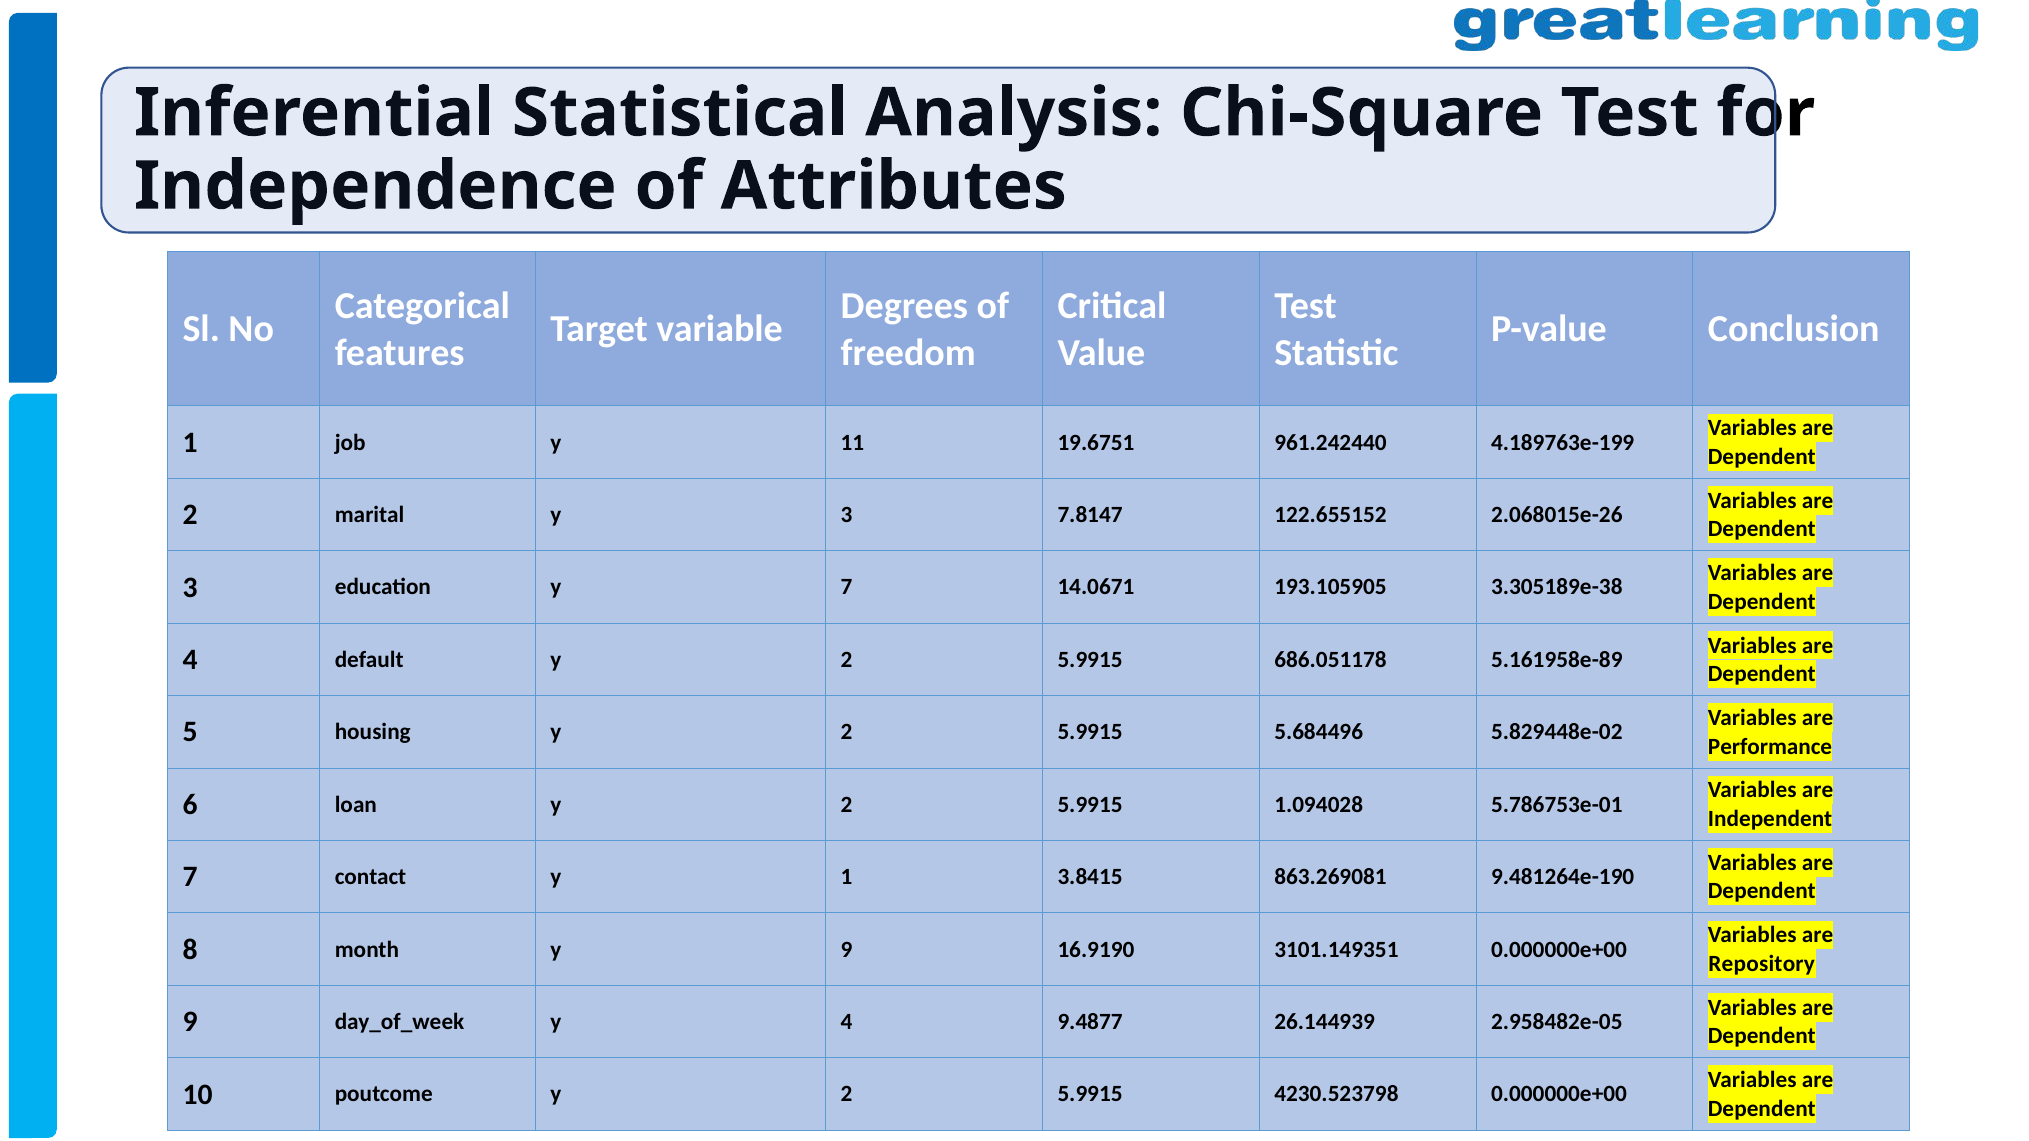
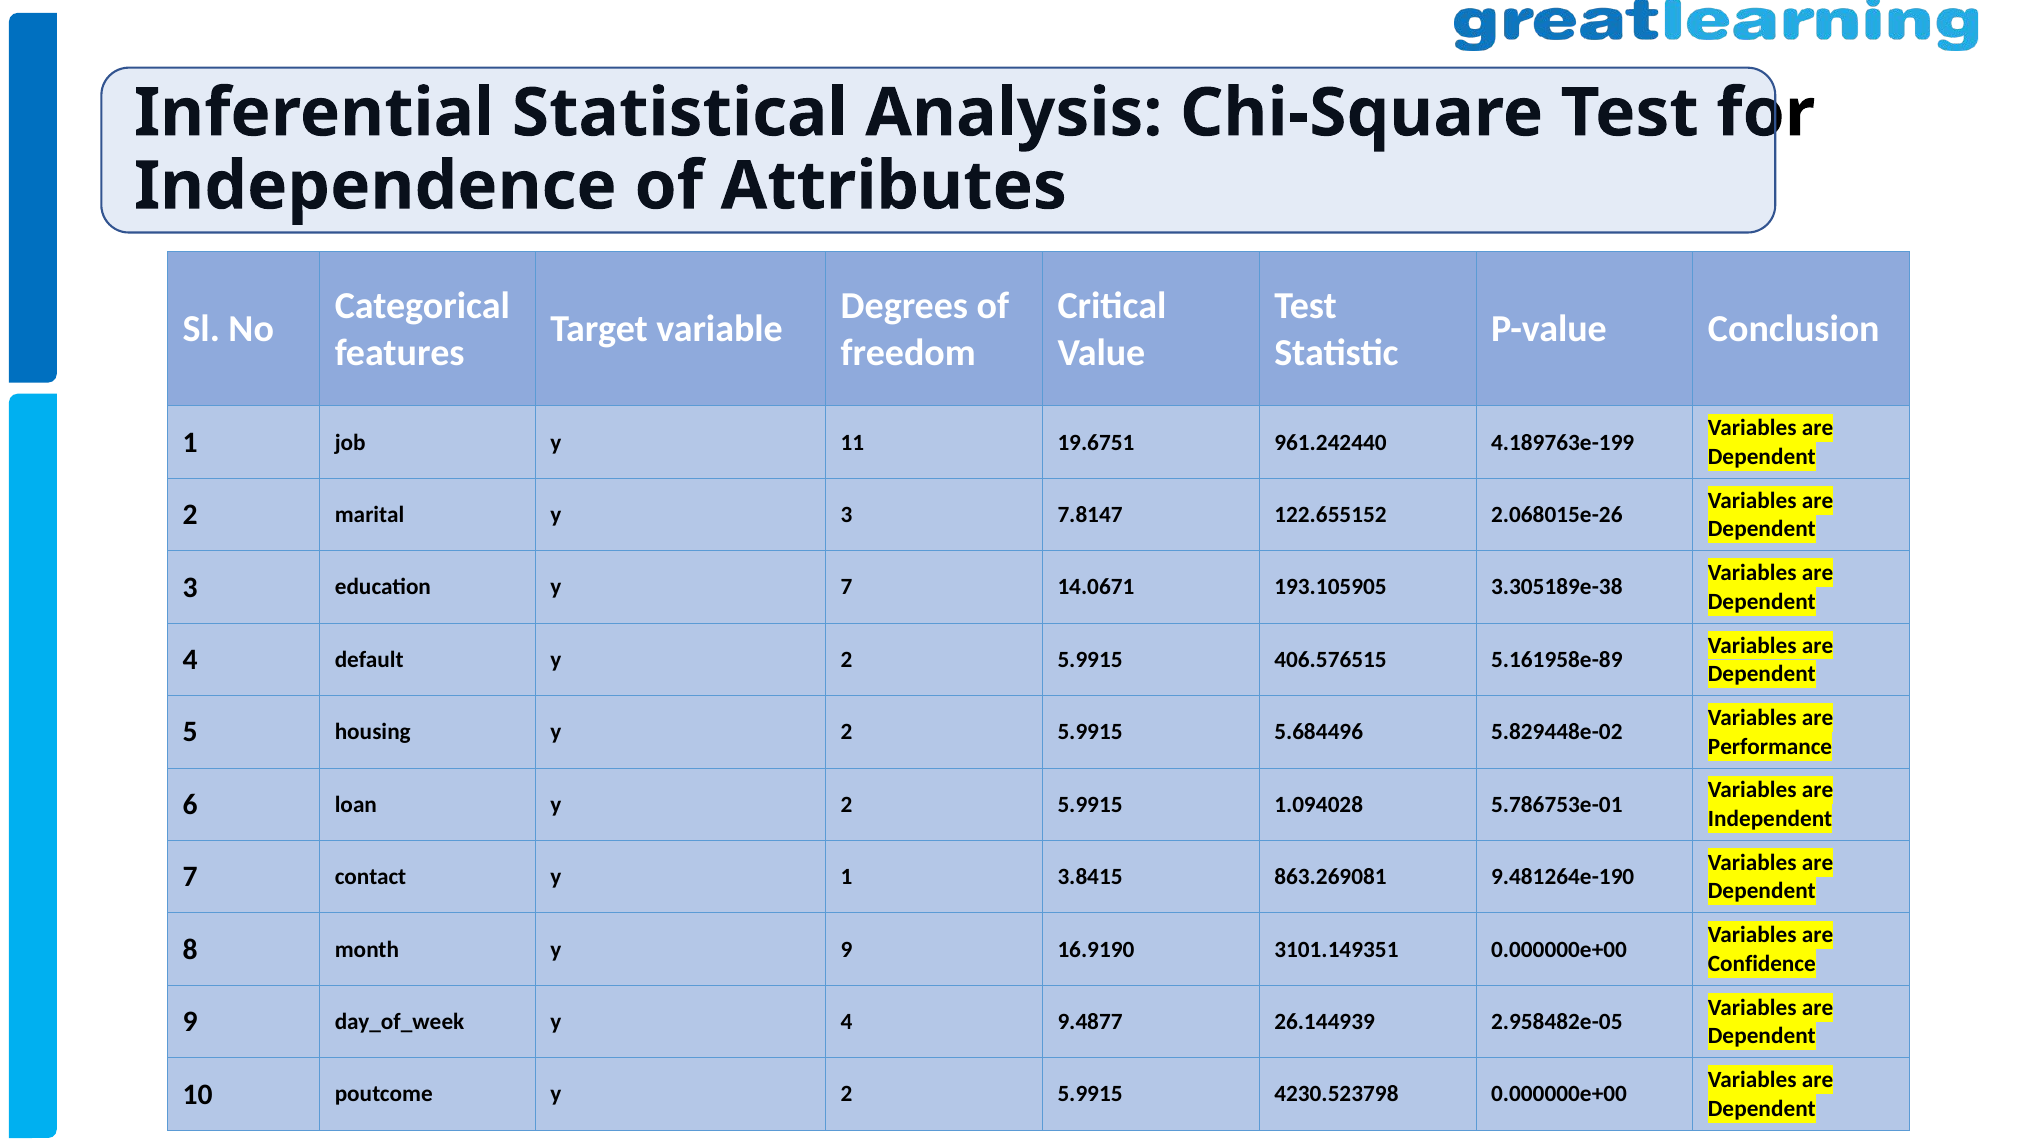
686.051178: 686.051178 -> 406.576515 (1331, 660)
Repository: Repository -> Confidence (1762, 964)
